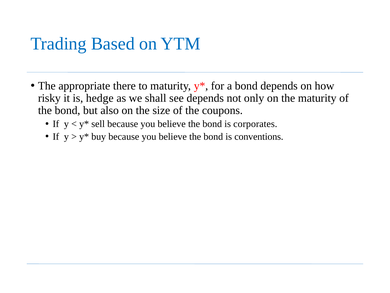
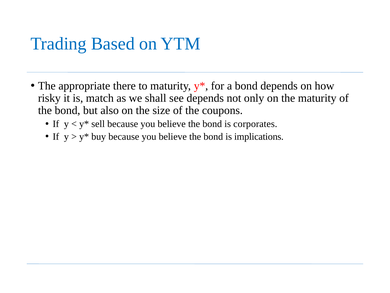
hedge: hedge -> match (100, 98)
conventions: conventions -> implications (259, 136)
